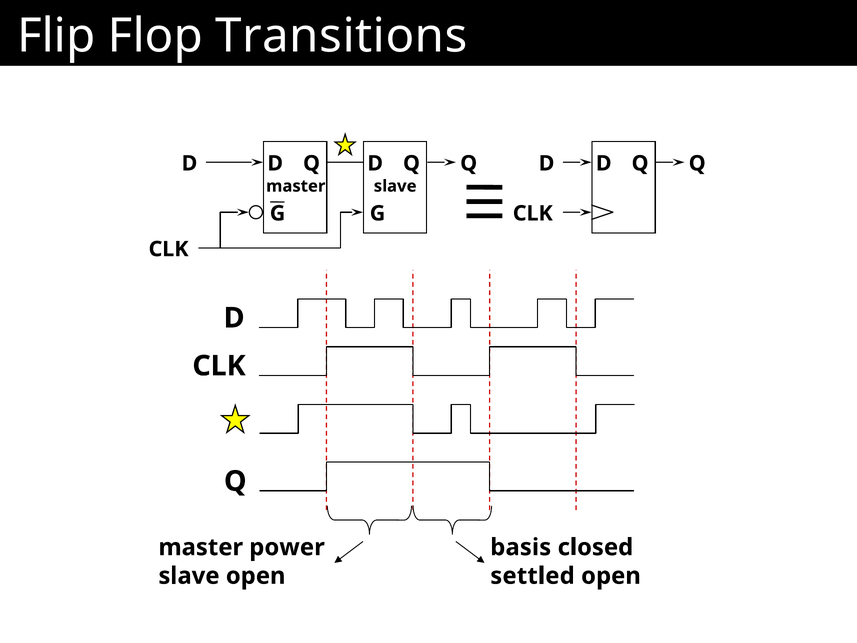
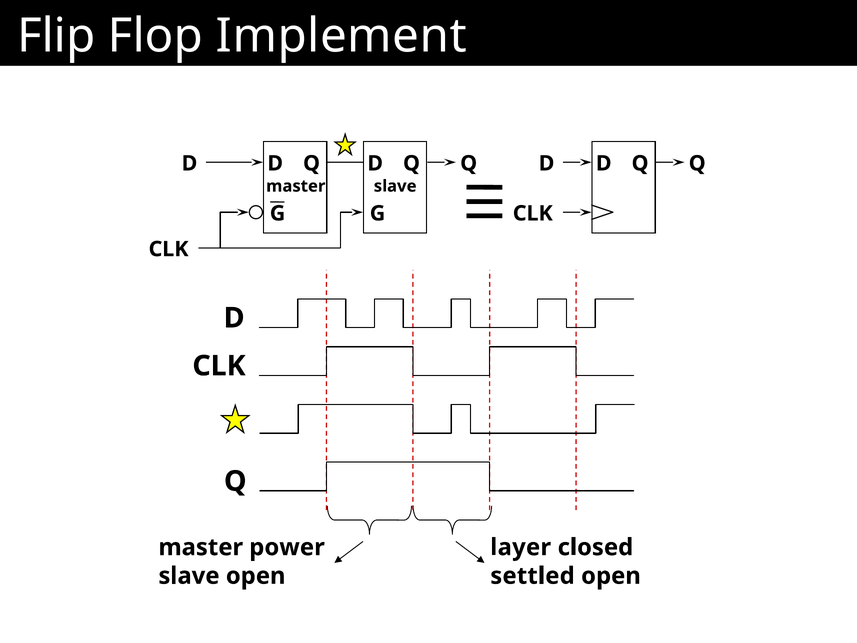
Transitions: Transitions -> Implement (341, 36)
basis: basis -> layer (521, 547)
